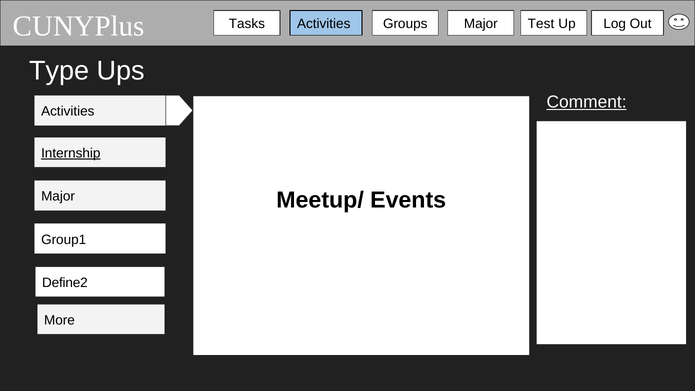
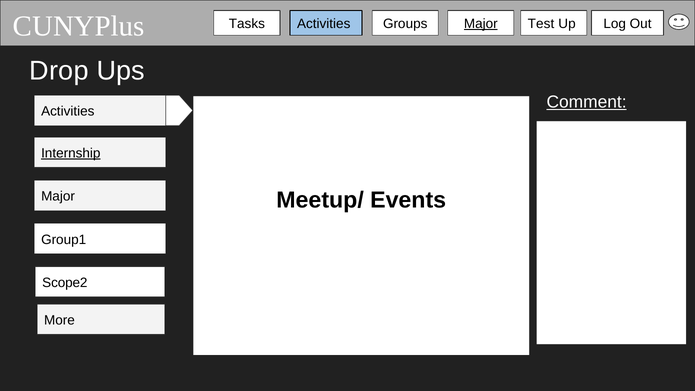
Major underline: none -> present (481, 24)
Type: Type -> Drop (59, 71)
Define2: Define2 -> Scope2 (65, 283)
